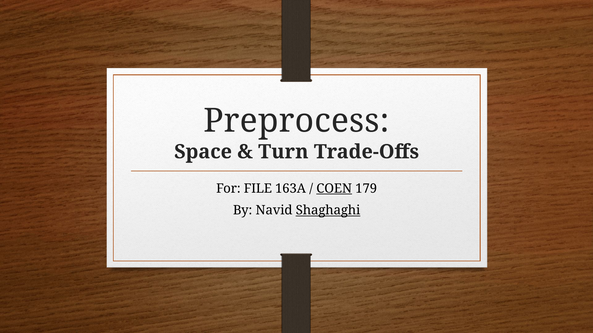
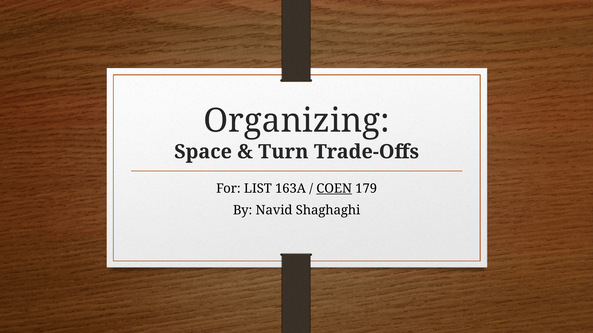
Preprocess: Preprocess -> Organizing (297, 121)
FILE: FILE -> LIST (258, 189)
Shaghaghi underline: present -> none (328, 211)
